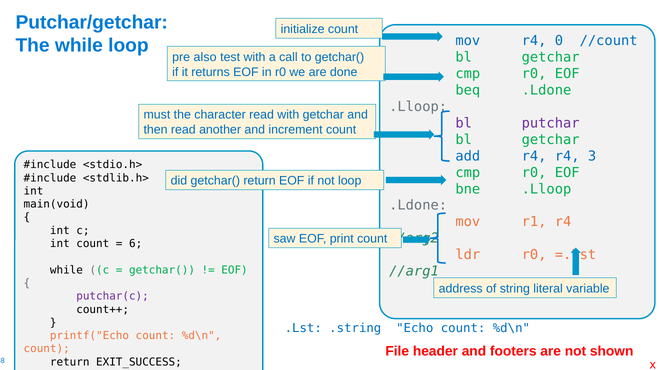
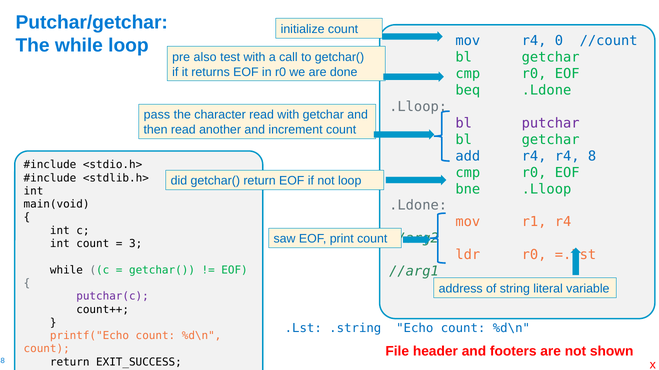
must: must -> pass (157, 115)
3: 3 -> 8 (592, 156)
6: 6 -> 3 (136, 244)
